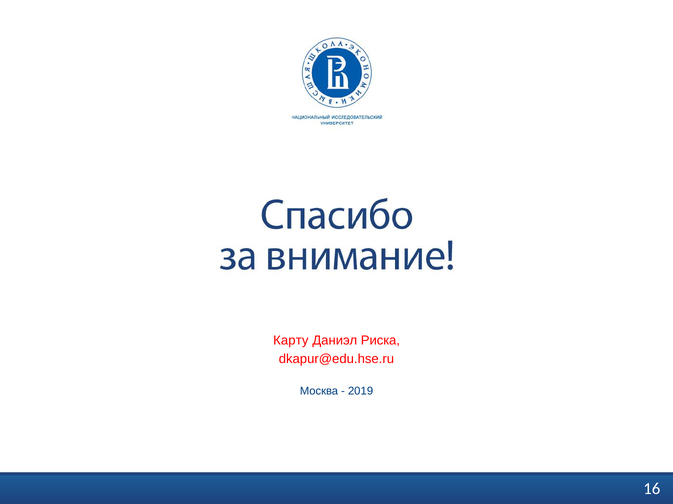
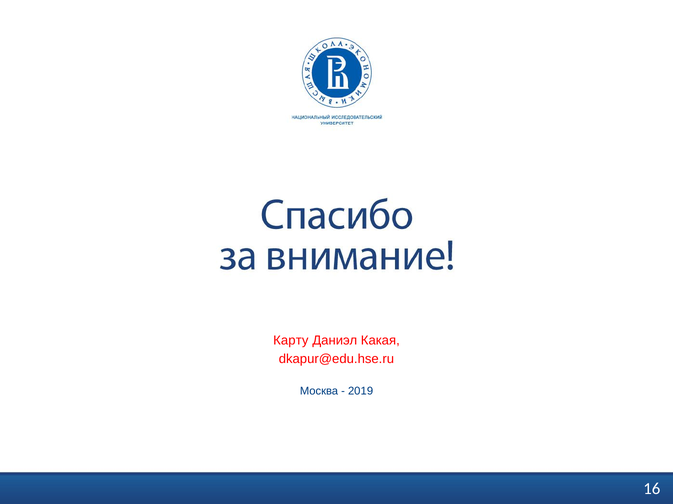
Pиcкa: Pиcкa -> Какая (380, 341)
